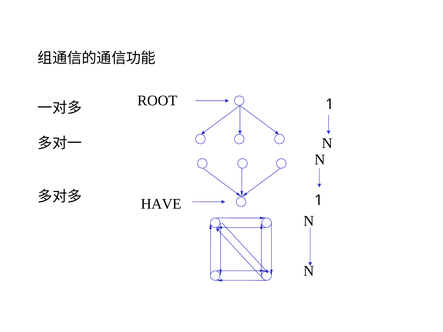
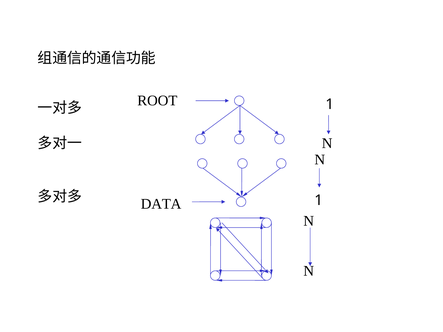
HAVE: HAVE -> DATA (161, 204)
